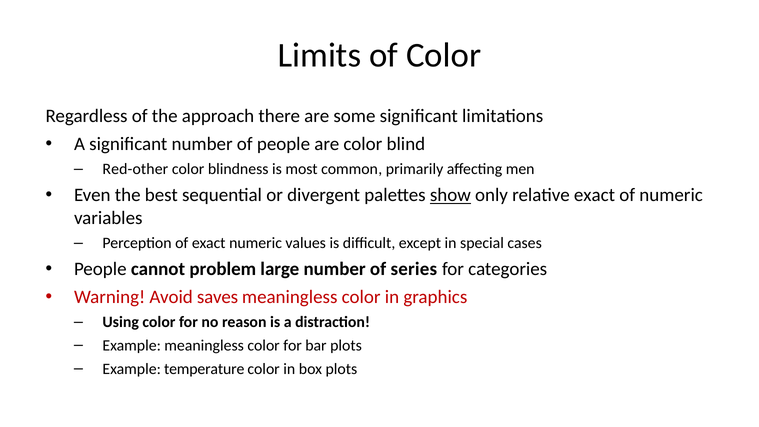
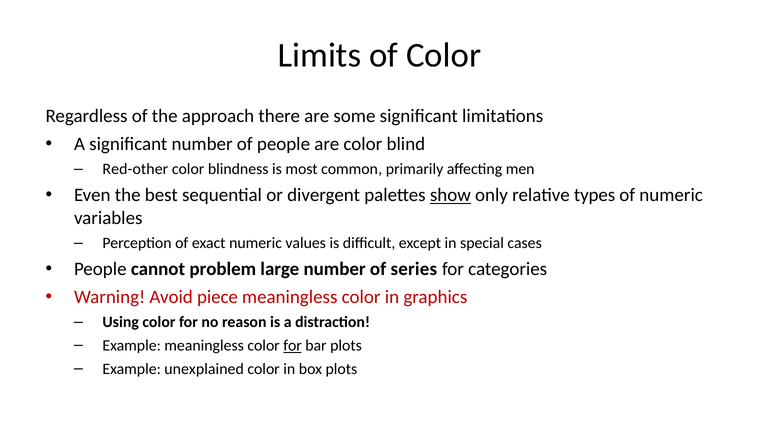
relative exact: exact -> types (595, 195)
saves: saves -> piece (217, 297)
for underline: none -> present (293, 345)
temperature: temperature -> unexplained (204, 369)
